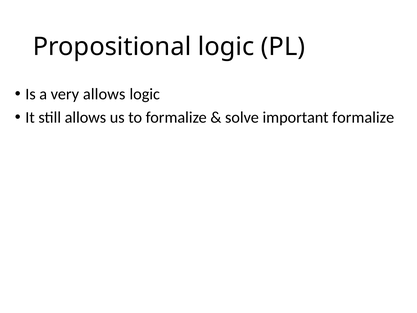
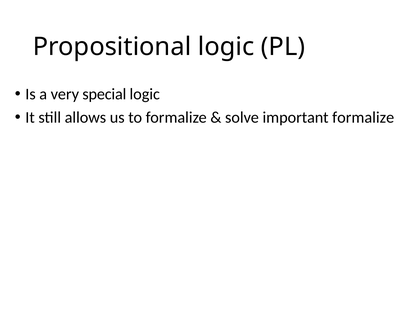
very allows: allows -> special (104, 94)
